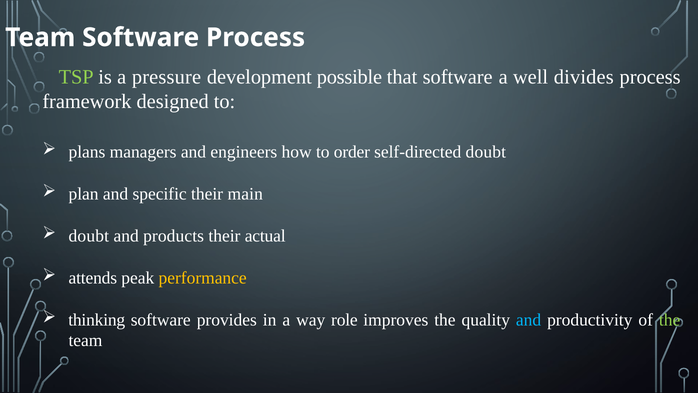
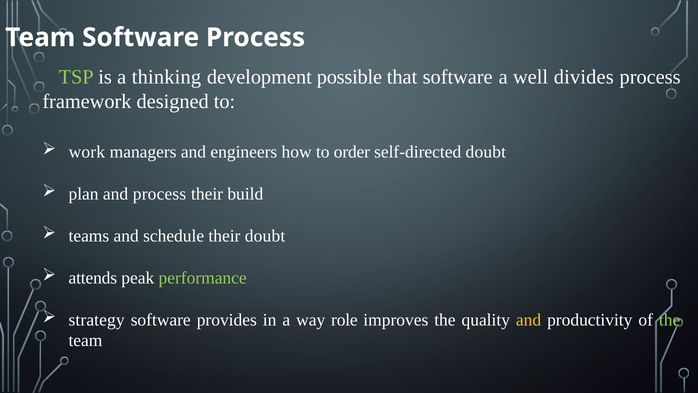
pressure: pressure -> thinking (166, 77)
plans: plans -> work (87, 152)
and specific: specific -> process (160, 194)
main: main -> build (245, 194)
doubt: doubt -> teams (89, 236)
products: products -> schedule (174, 236)
their actual: actual -> doubt (265, 236)
performance colour: yellow -> light green (203, 278)
thinking: thinking -> strategy (97, 319)
and colour: light blue -> yellow (529, 319)
